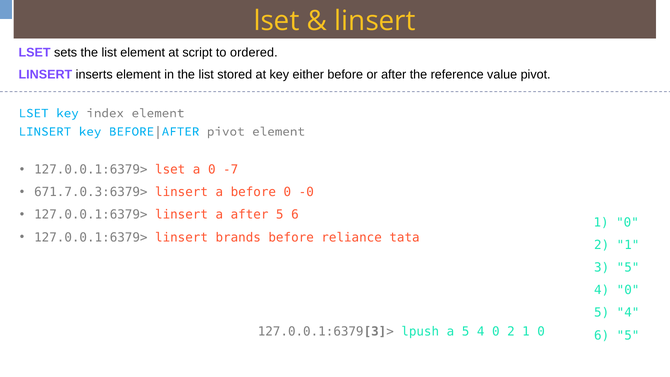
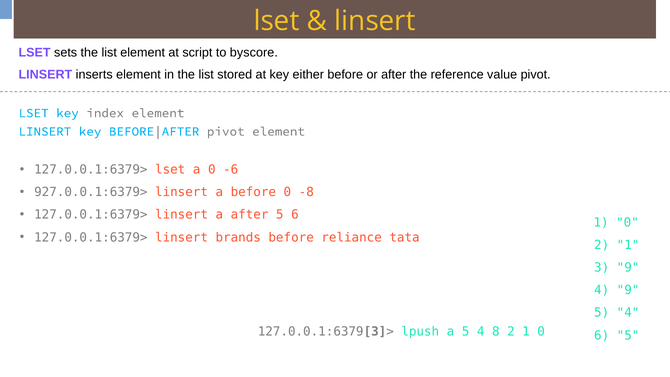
ordered: ordered -> byscore (254, 53)
-7: -7 -> -6 (231, 169)
671.7.0.3:6379>: 671.7.0.3:6379> -> 927.0.0.1:6379> (91, 192)
-0: -0 -> -8 (306, 192)
3 5: 5 -> 9 (628, 268)
0: 0 -> 9 (628, 290)
a 5 4 0: 0 -> 8 (496, 331)
